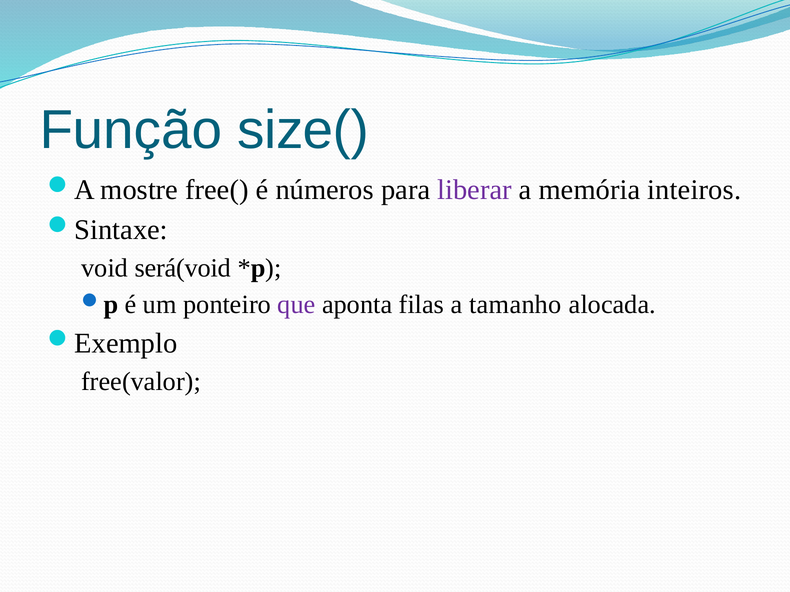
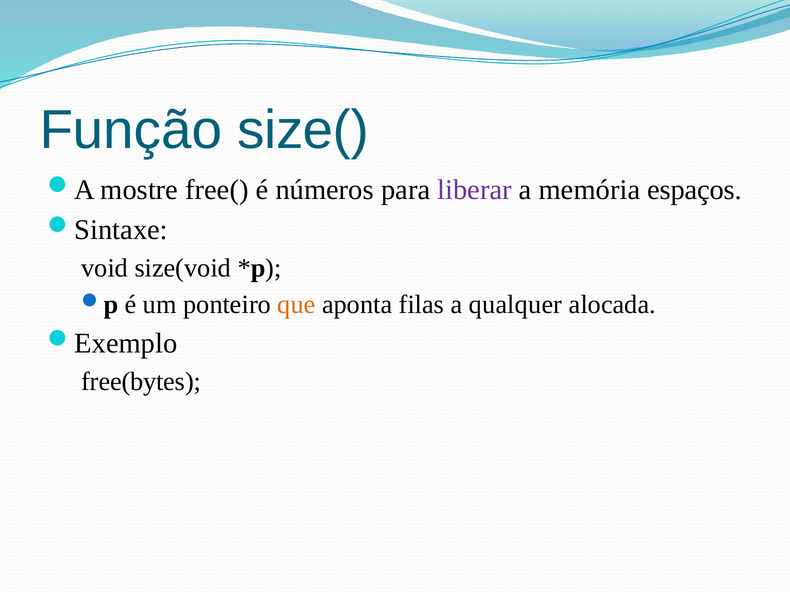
inteiros: inteiros -> espaços (694, 190)
será(void: será(void -> size(void (183, 268)
que colour: purple -> orange (296, 305)
tamanho: tamanho -> qualquer (516, 305)
free(valor: free(valor -> free(bytes (141, 382)
